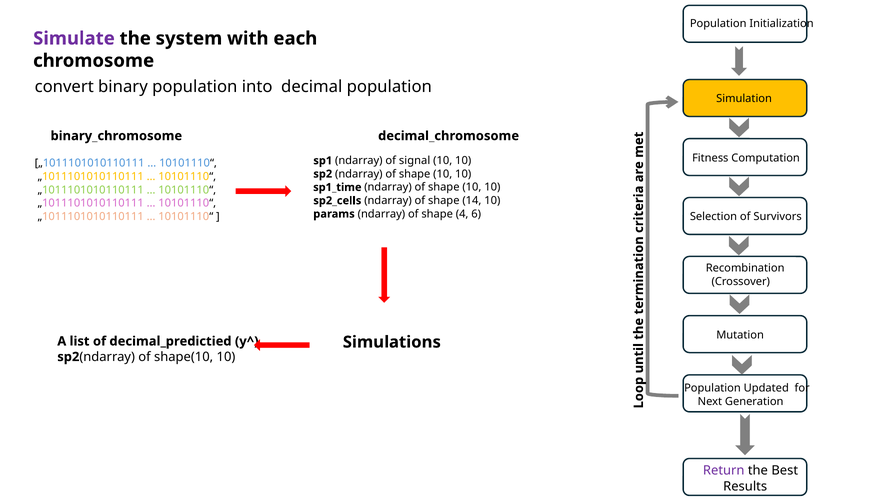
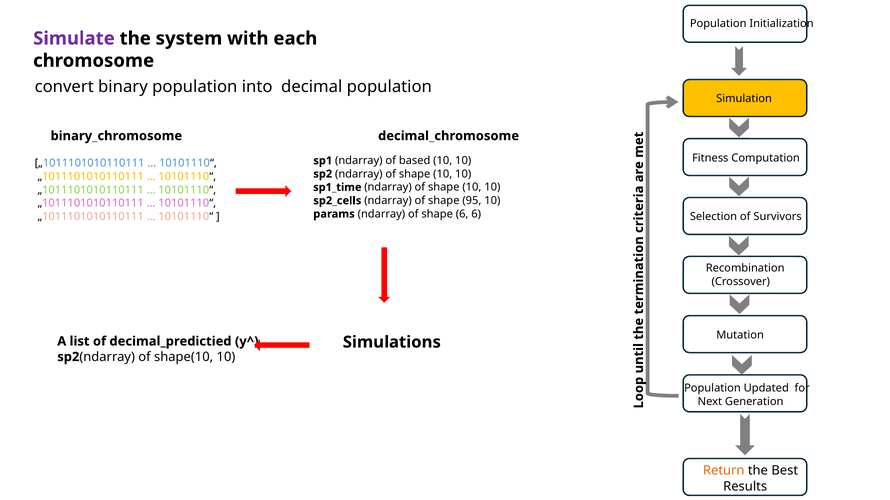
signal: signal -> based (415, 161)
14: 14 -> 95 (472, 201)
shape 4: 4 -> 6 (462, 214)
Return colour: purple -> orange (724, 471)
